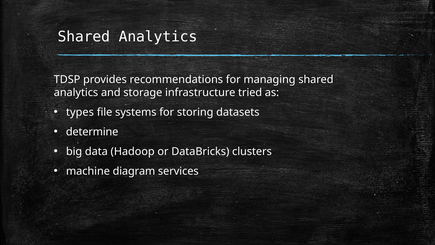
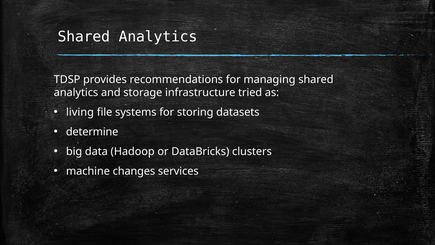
types: types -> living (80, 112)
diagram: diagram -> changes (134, 171)
